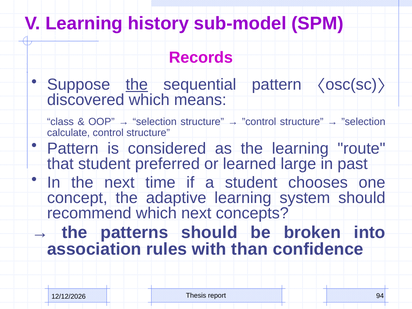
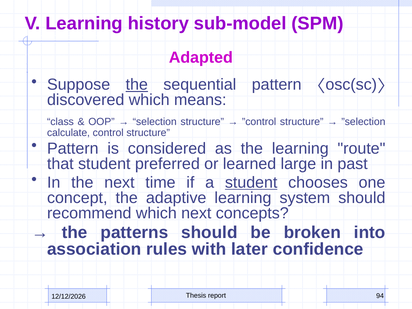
Records: Records -> Adapted (201, 57)
student underline: none -> present (251, 182)
than: than -> later (250, 249)
